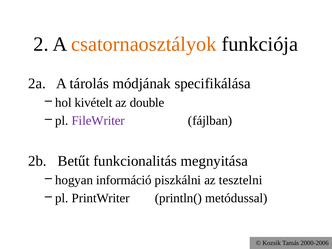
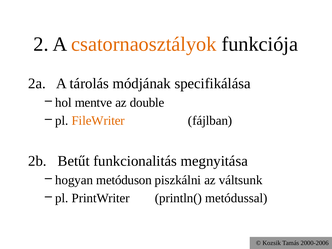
kivételt: kivételt -> mentve (94, 103)
FileWriter colour: purple -> orange (98, 121)
információ: információ -> metóduson (124, 180)
tesztelni: tesztelni -> váltsunk (241, 180)
